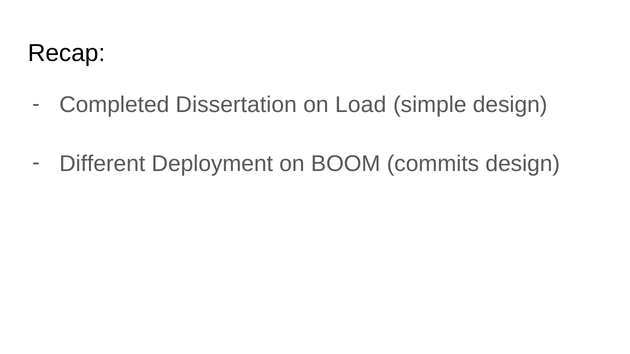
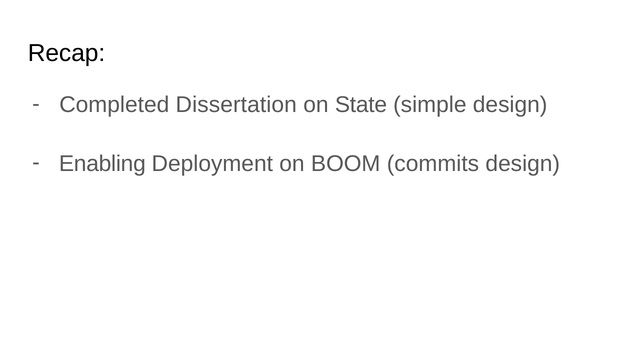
Load: Load -> State (361, 105)
Different: Different -> Enabling (102, 164)
